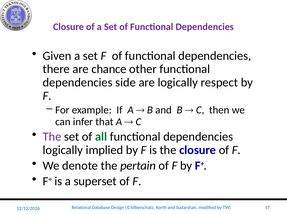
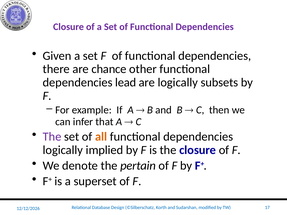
side: side -> lead (126, 83)
respect: respect -> subsets (219, 83)
all colour: green -> orange (101, 137)
